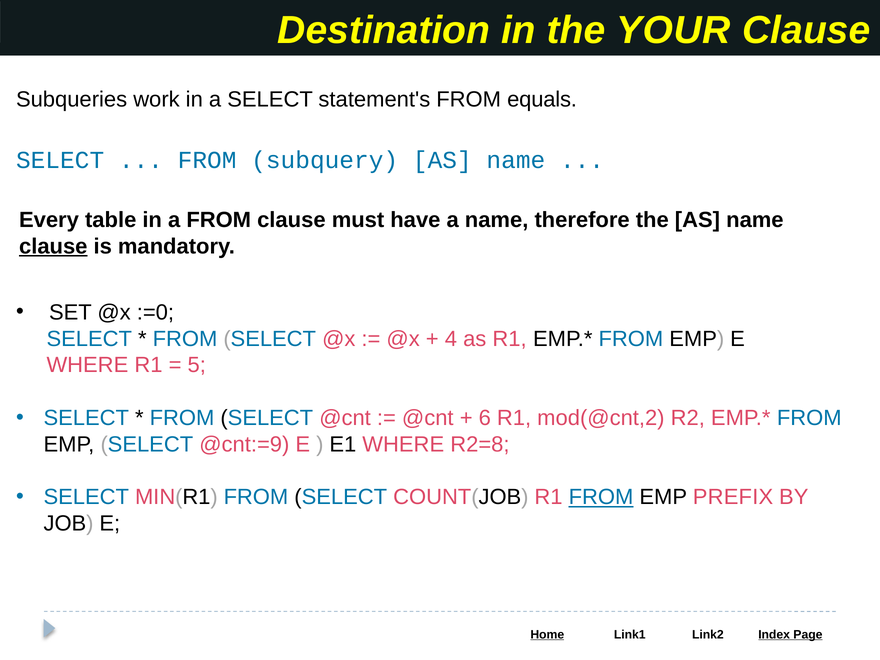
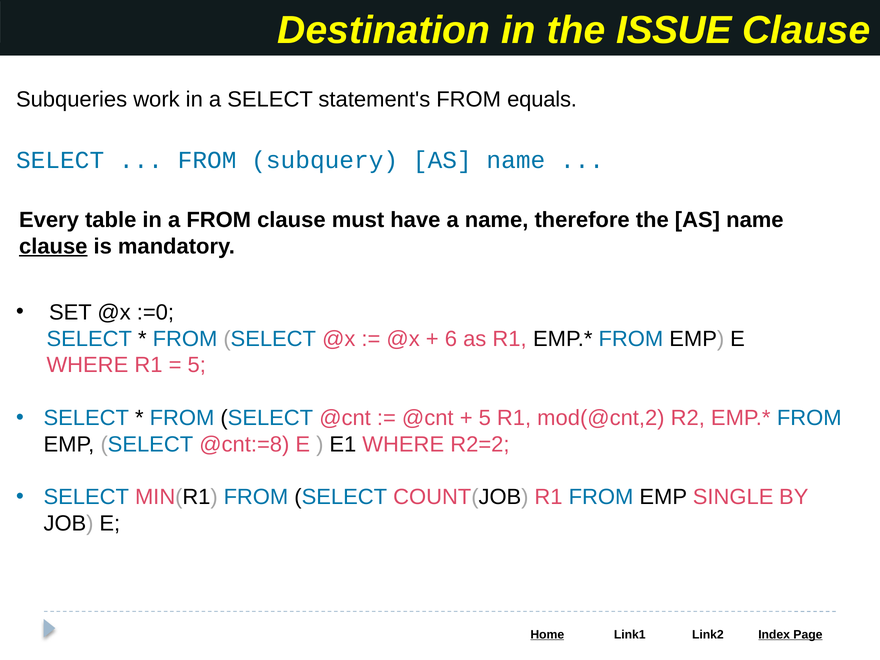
YOUR: YOUR -> ISSUE (674, 31)
4: 4 -> 6 (451, 339)
6: 6 -> 5 (485, 418)
@cnt:=9: @cnt:=9 -> @cnt:=8 (244, 444)
R2=8: R2=8 -> R2=2 (480, 444)
FROM underline: present -> none (601, 497)
PREFIX: PREFIX -> SINGLE (733, 497)
